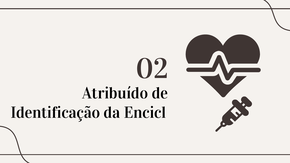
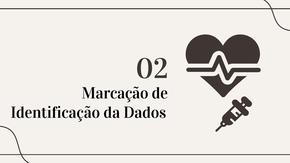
Atribuído: Atribuído -> Marcação (115, 93)
Encicl: Encicl -> Dados (145, 113)
